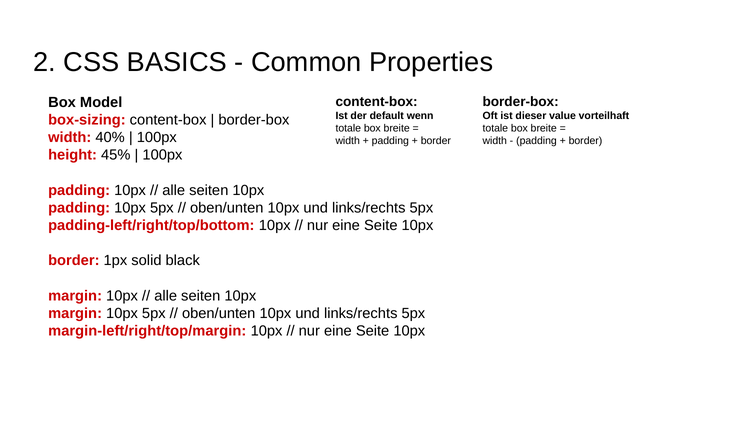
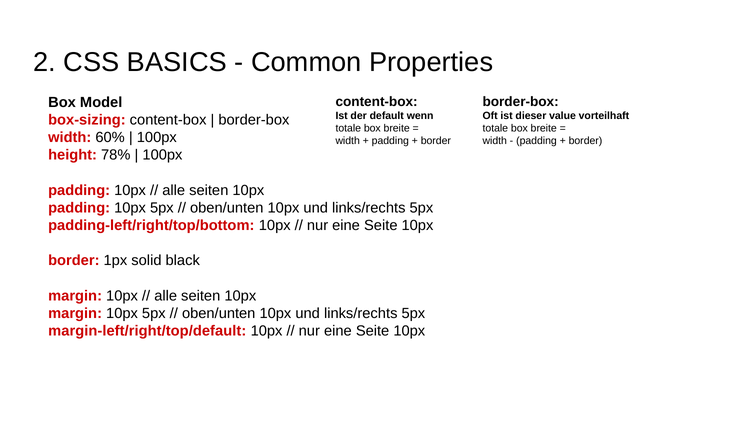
40%: 40% -> 60% (110, 138)
45%: 45% -> 78% (116, 155)
margin-left/right/top/margin: margin-left/right/top/margin -> margin-left/right/top/default (147, 331)
